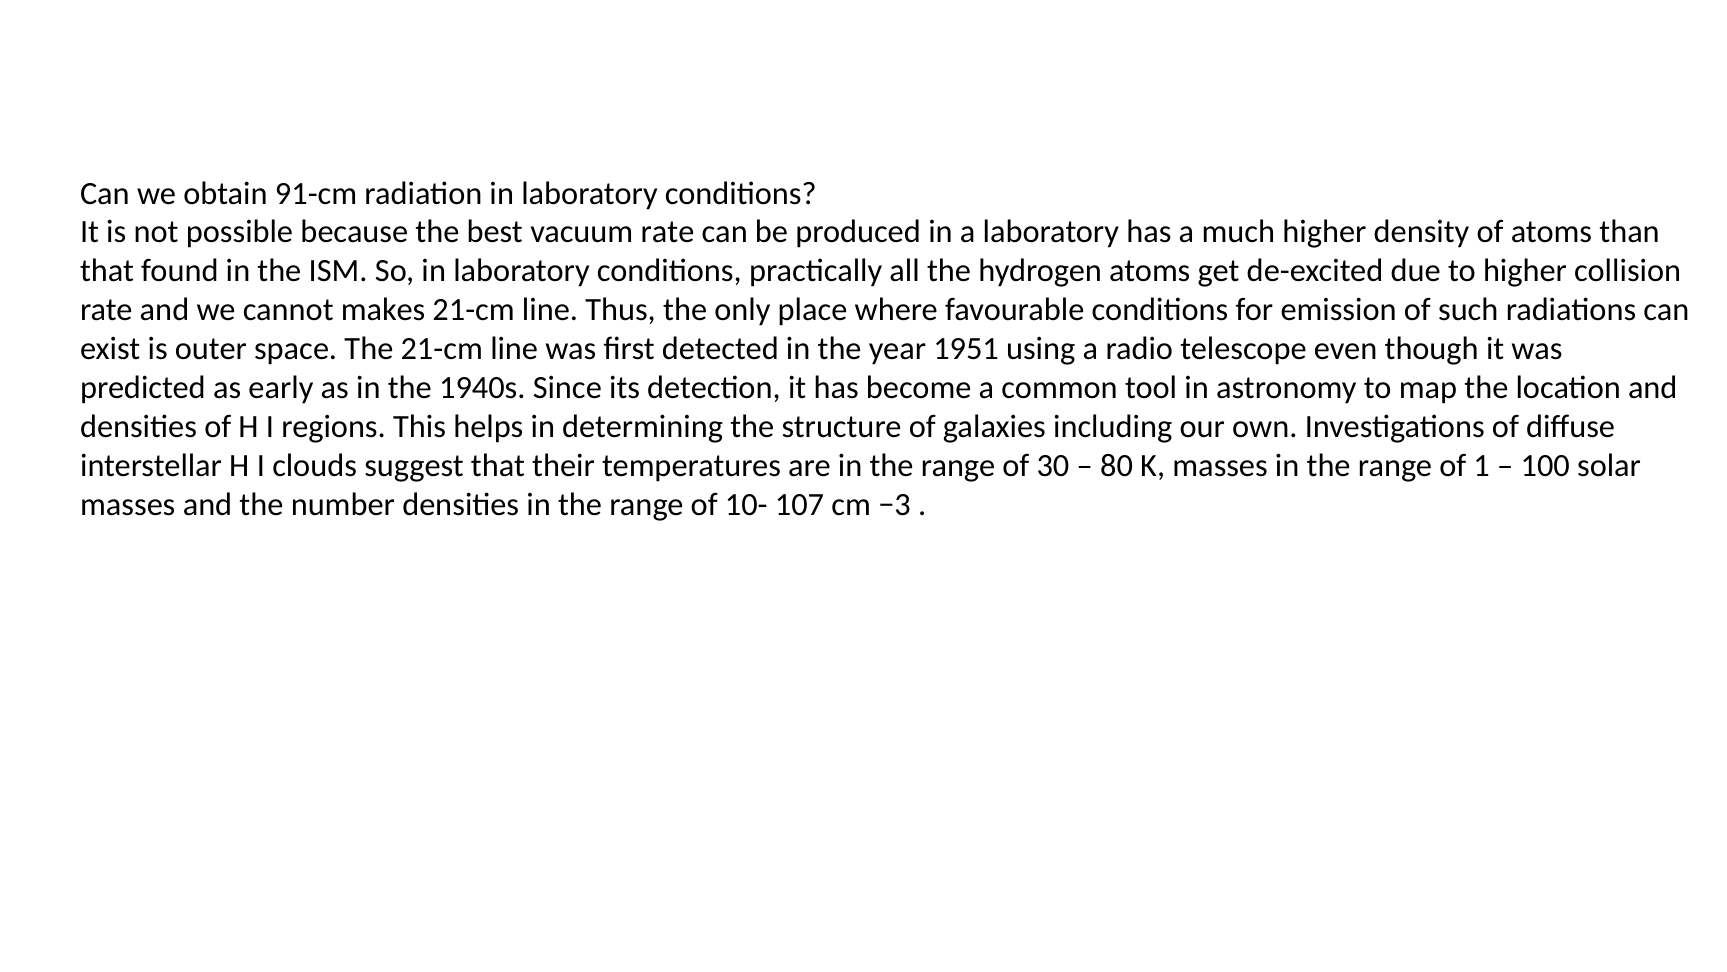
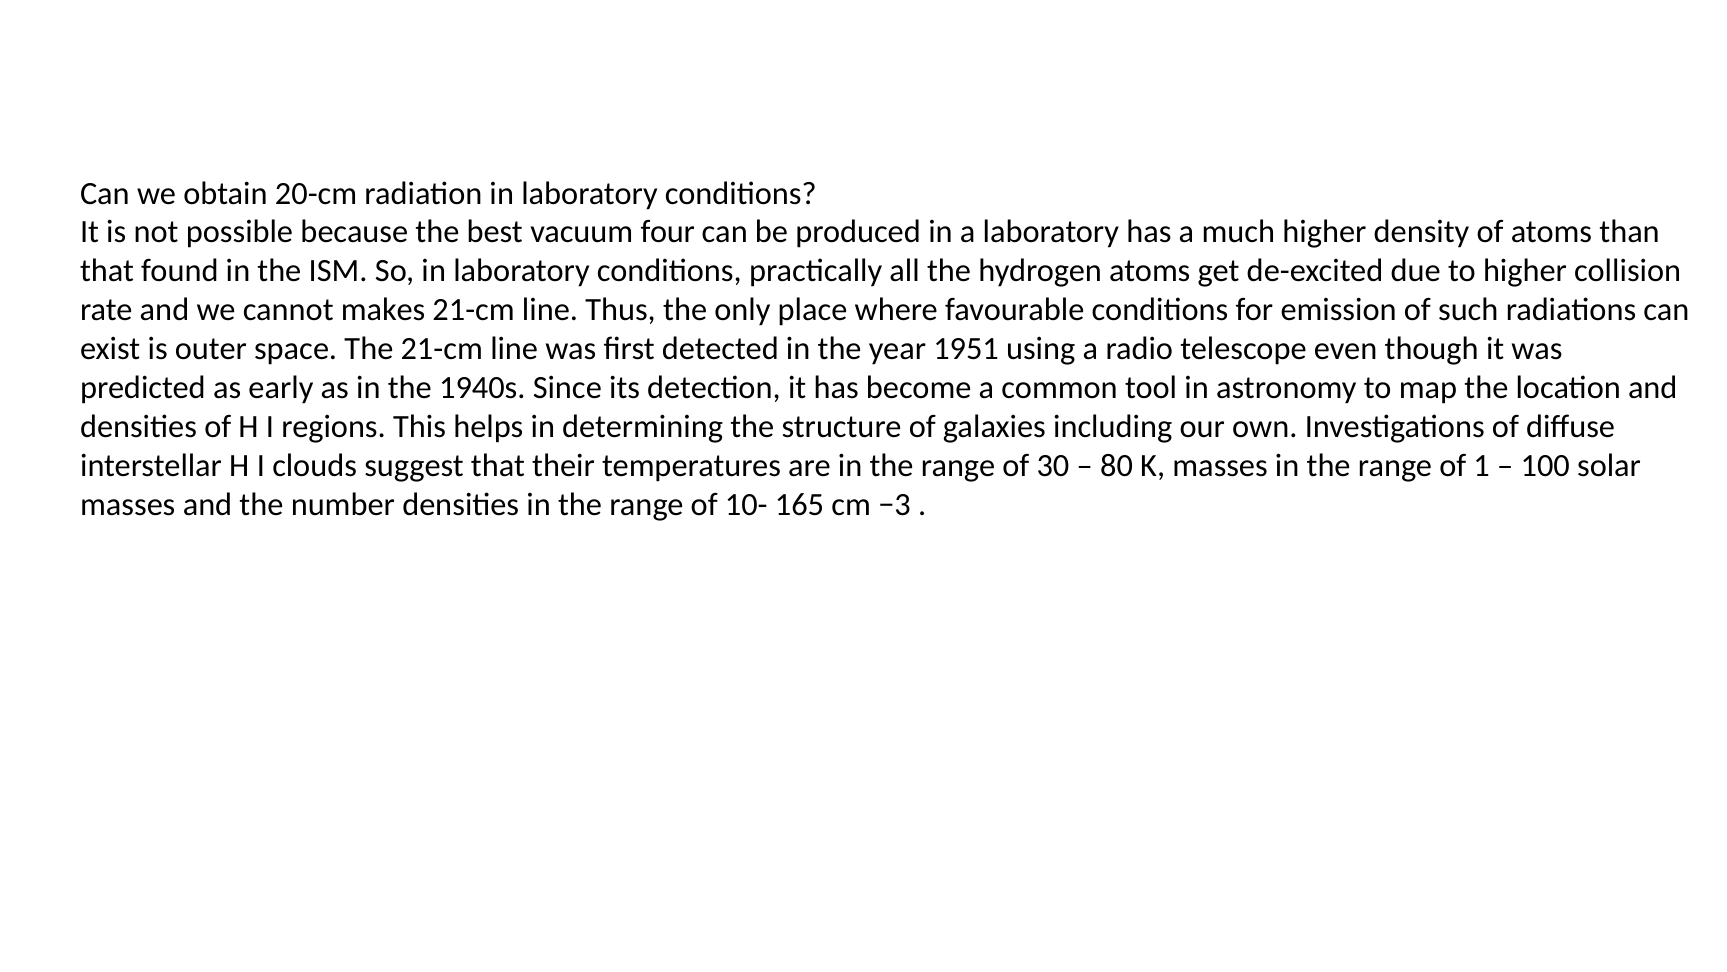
91-cm: 91-cm -> 20-cm (316, 193)
vacuum rate: rate -> four (668, 232)
107: 107 -> 165 (800, 504)
